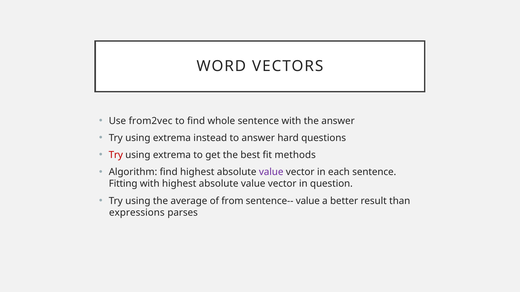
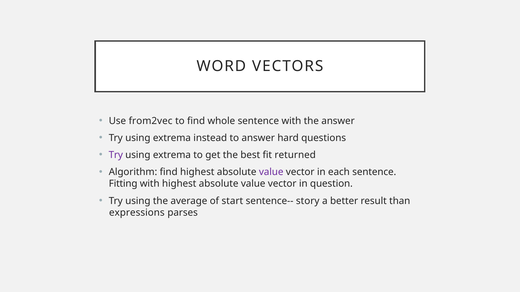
Try colour: red -> purple (116, 155)
methods: methods -> returned (295, 155)
from: from -> start (232, 201)
sentence-- value: value -> story (308, 201)
